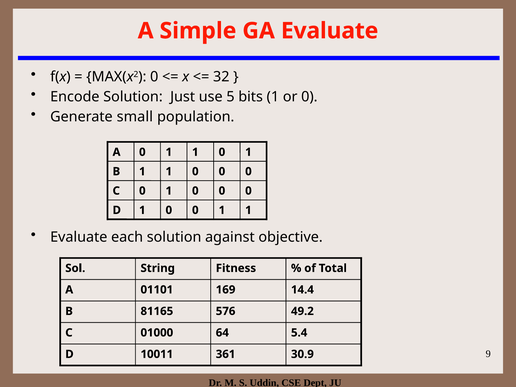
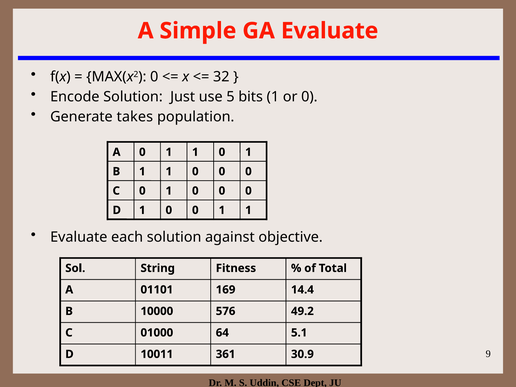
small: small -> takes (135, 117)
81165: 81165 -> 10000 (157, 311)
5.4: 5.4 -> 5.1 (299, 333)
